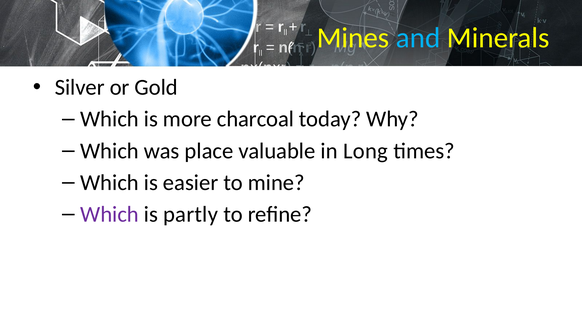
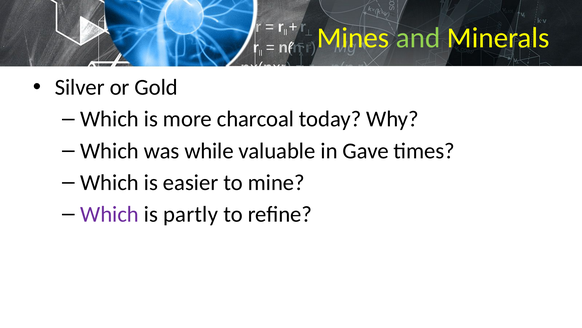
and colour: light blue -> light green (418, 38)
place: place -> while (209, 151)
Long: Long -> Gave (366, 151)
